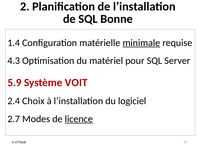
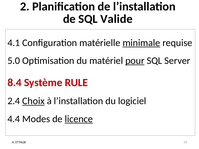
Bonne: Bonne -> Valide (117, 19)
1.4: 1.4 -> 4.1 (14, 43)
4.3: 4.3 -> 5.0 (14, 61)
pour underline: none -> present (135, 61)
5.9: 5.9 -> 8.4 (15, 83)
VOIT: VOIT -> RULE (76, 83)
Choix underline: none -> present (33, 101)
2.7: 2.7 -> 4.4 (14, 119)
